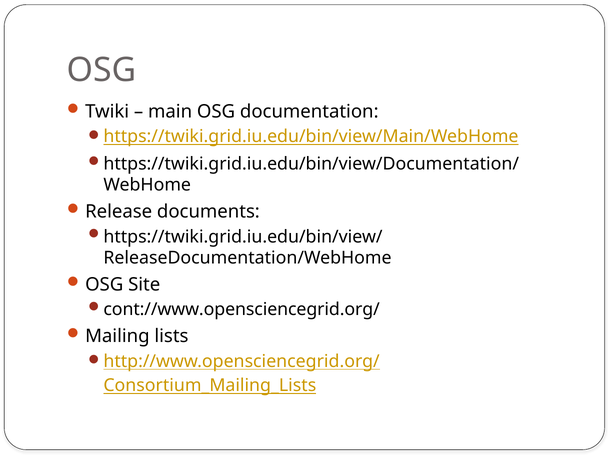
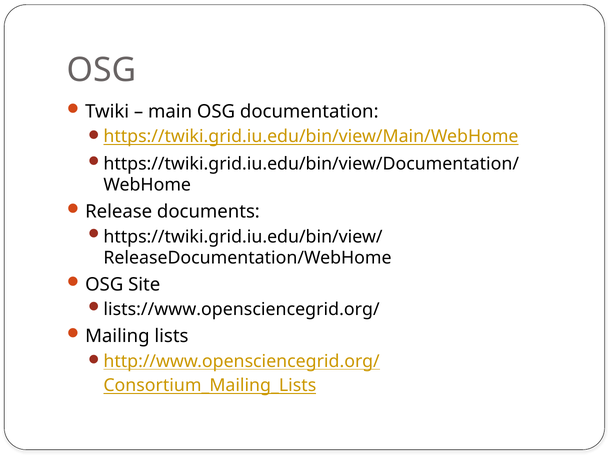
cont://www.opensciencegrid.org/: cont://www.opensciencegrid.org/ -> lists://www.opensciencegrid.org/ (242, 310)
